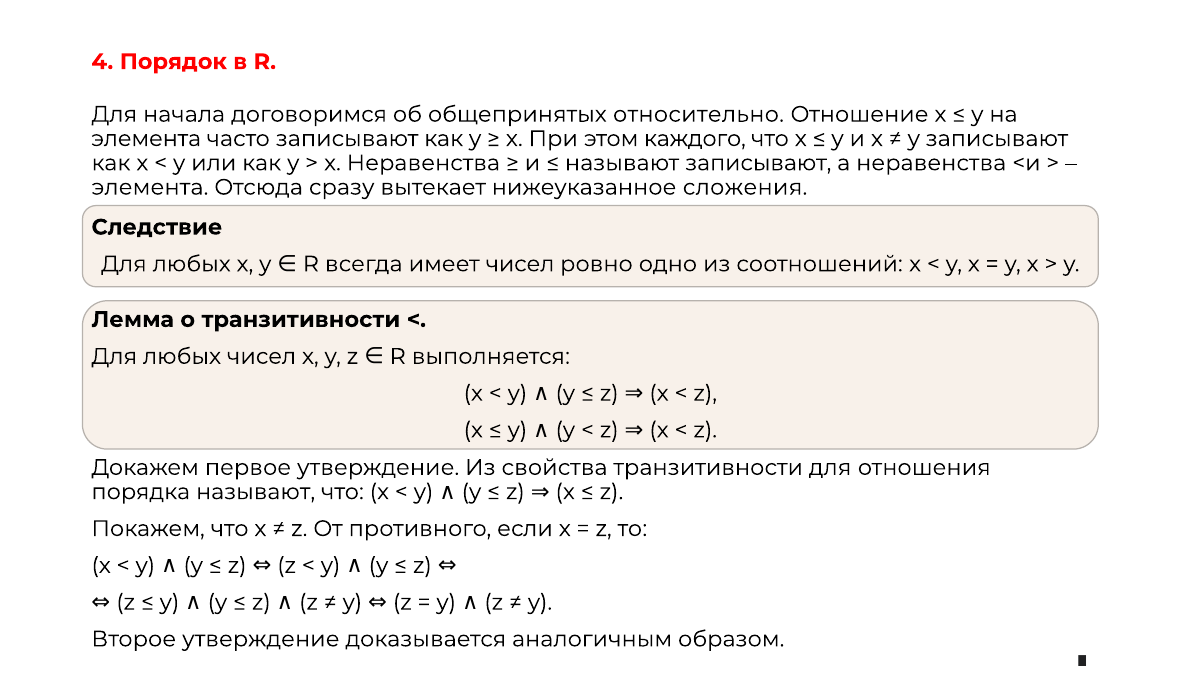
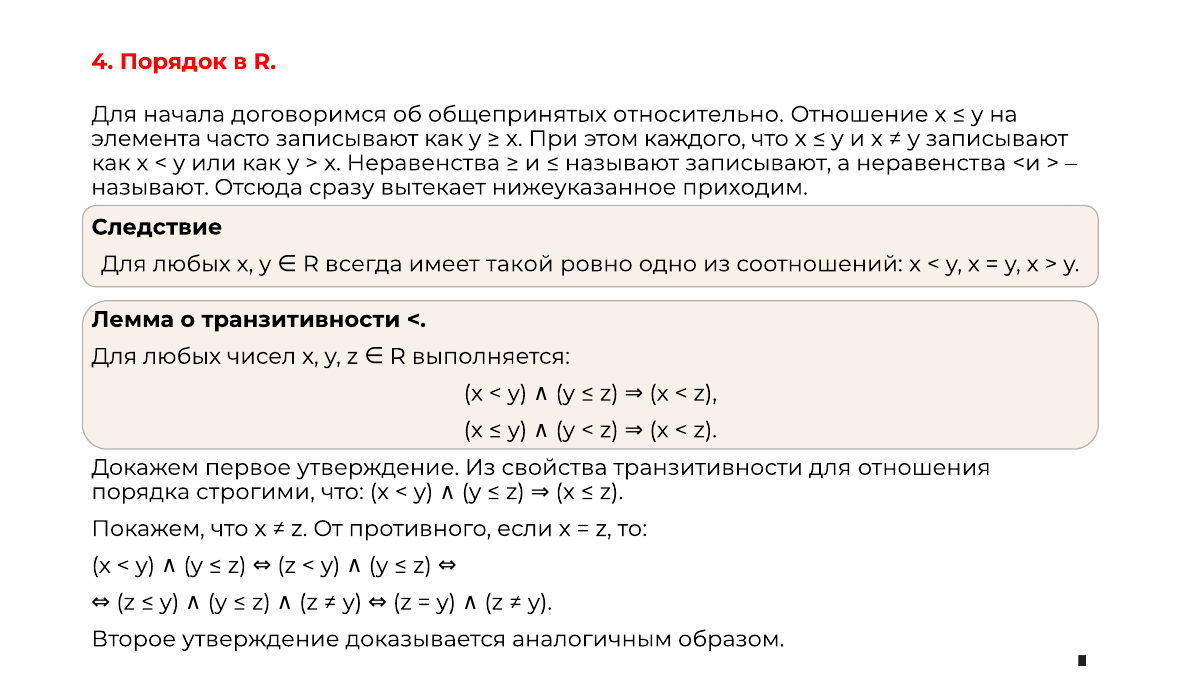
элемента: элемента -> называют (150, 187)
сложения: сложения -> приходим (745, 187)
имеет чисел: чисел -> такой (520, 264)
порядка называют: называют -> строгими (255, 492)
